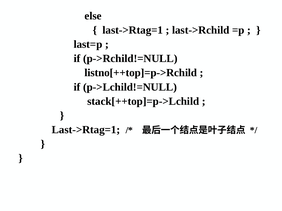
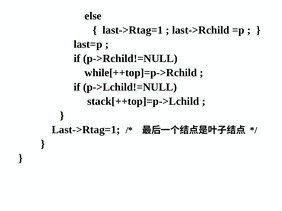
listno[++top]=p->Rchild: listno[++top]=p->Rchild -> while[++top]=p->Rchild (141, 73)
